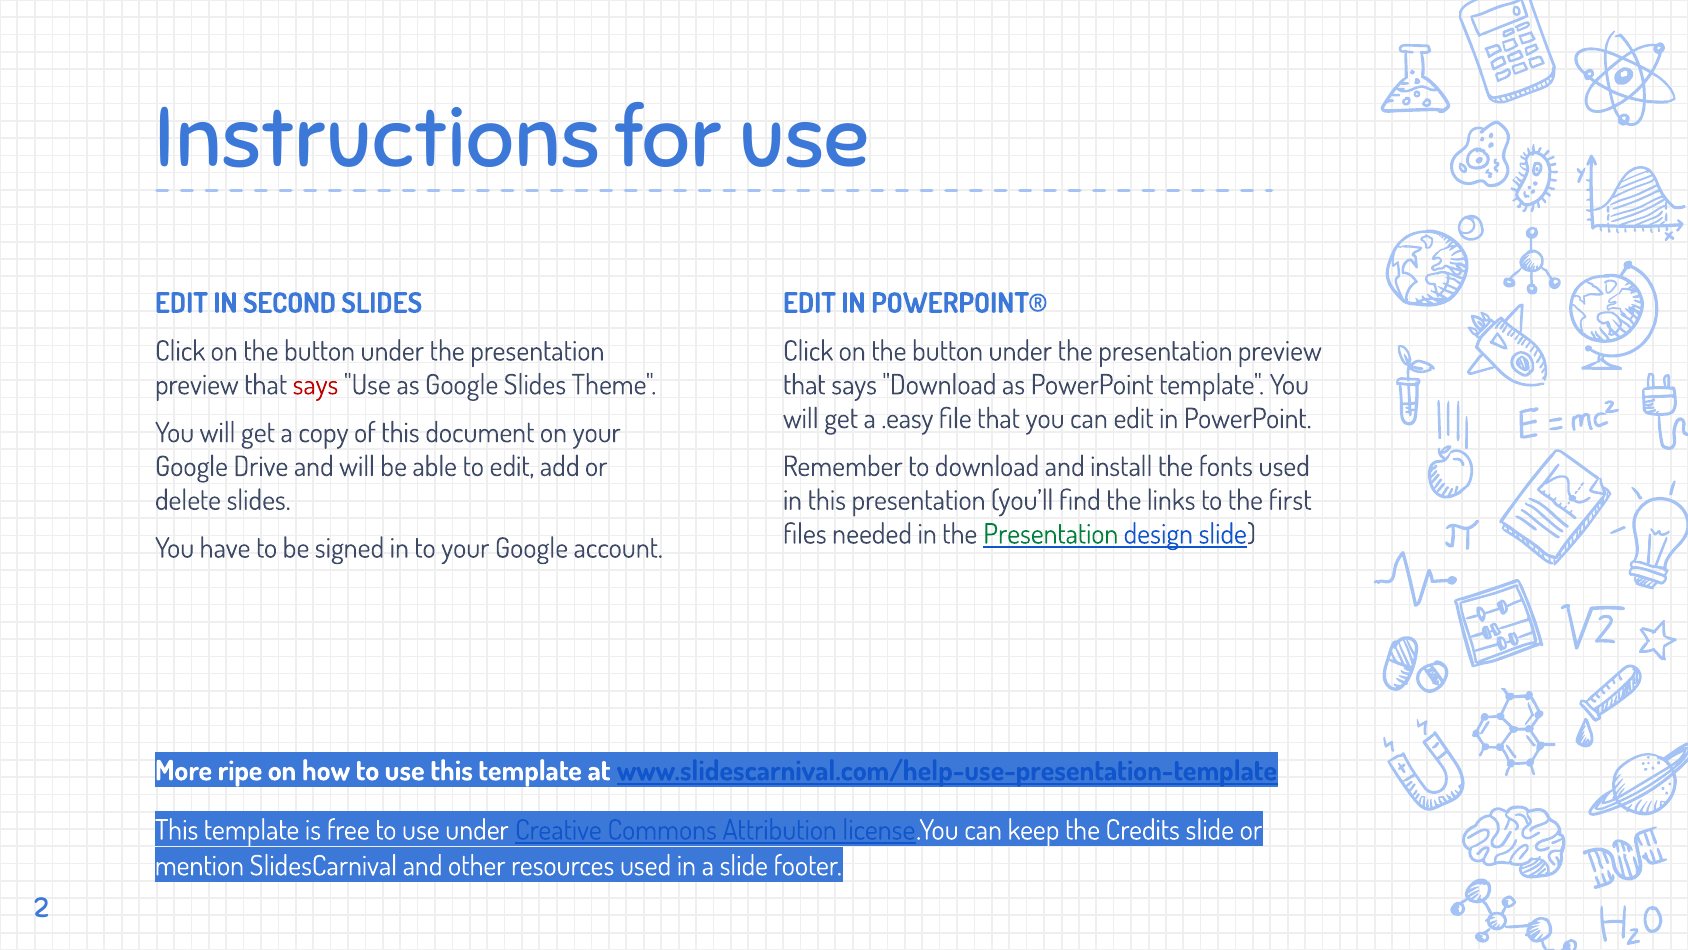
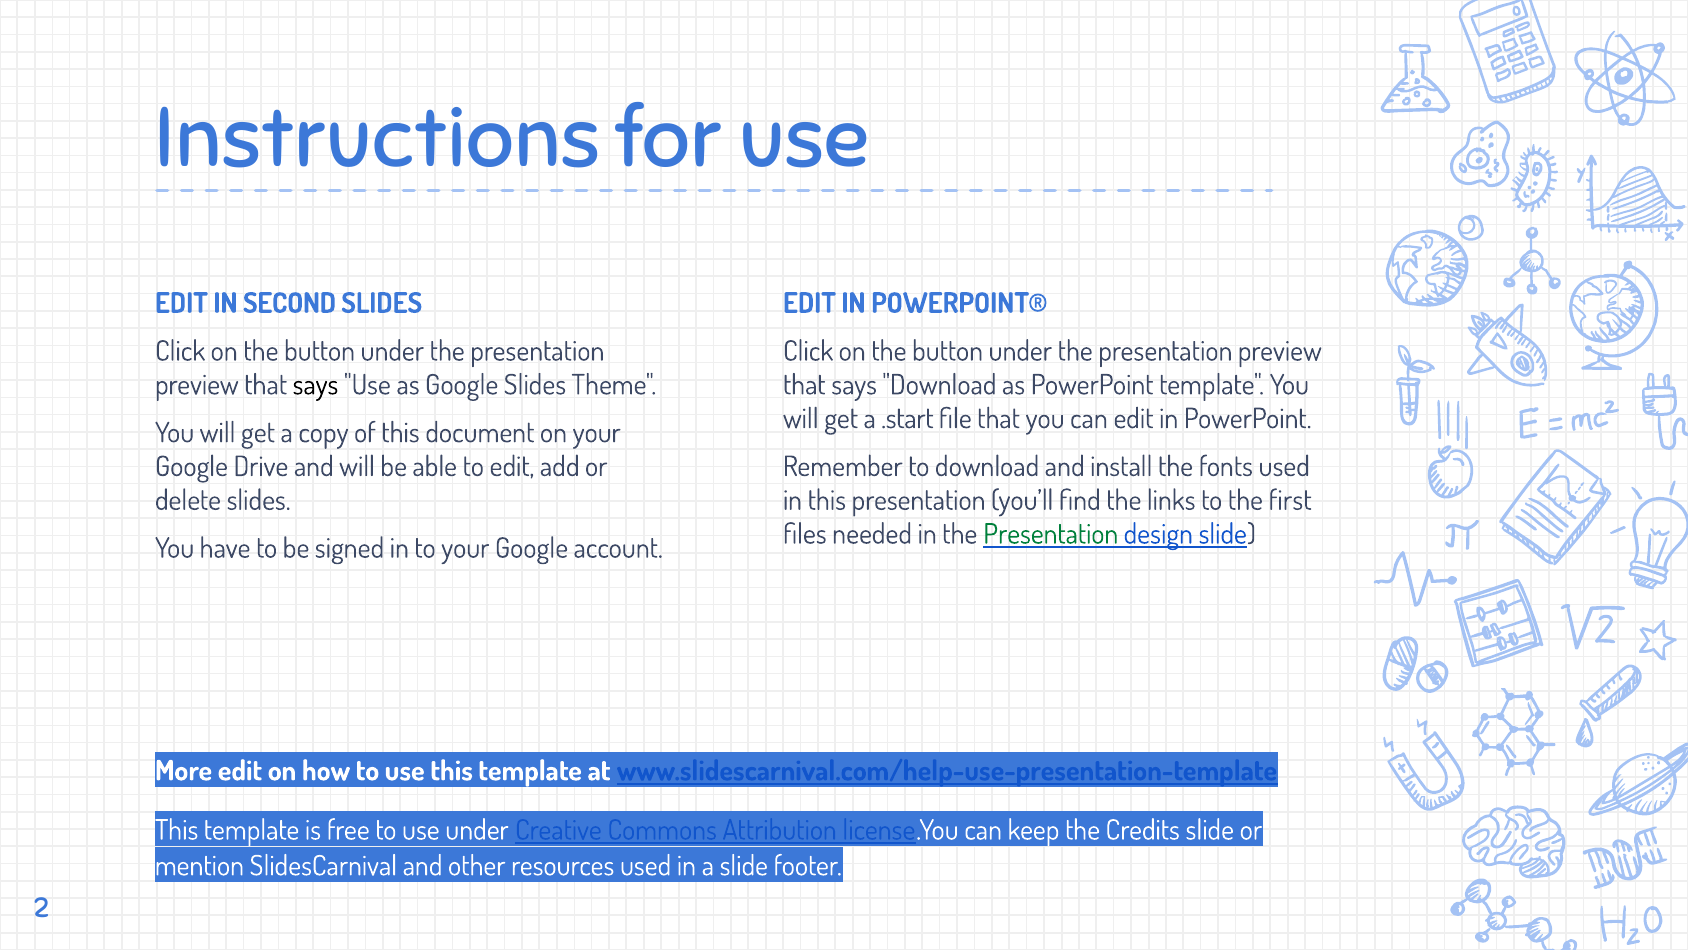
says colour: red -> black (315, 385)
.easy: .easy -> .start (907, 419)
More ripe: ripe -> edit (240, 771)
